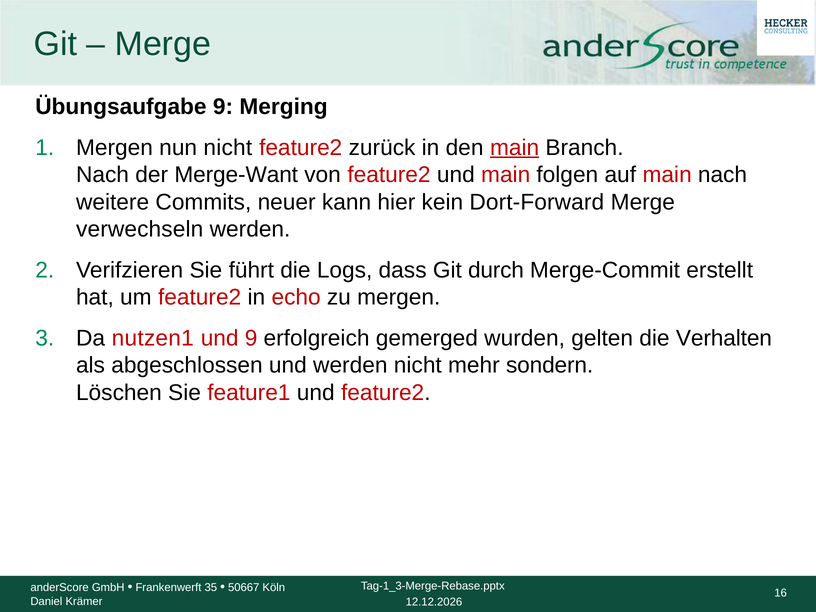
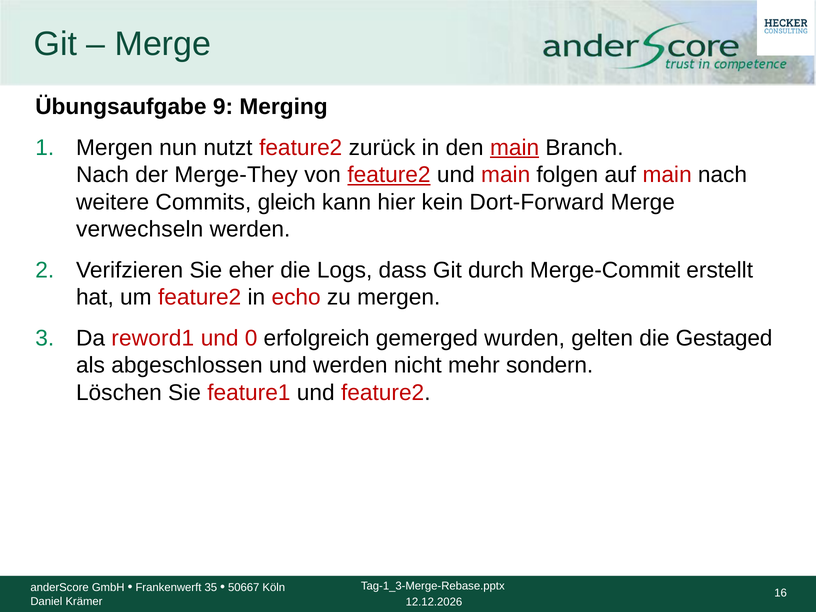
nun nicht: nicht -> nutzt (228, 148)
Merge-Want: Merge-Want -> Merge-They (236, 175)
feature2 underline: none -> present (389, 175)
neuer: neuer -> gleich (287, 202)
führt: führt -> eher (251, 270)
nutzen1: nutzen1 -> reword1 (153, 338)
und 9: 9 -> 0 (251, 338)
Verhalten: Verhalten -> Gestaged (724, 338)
